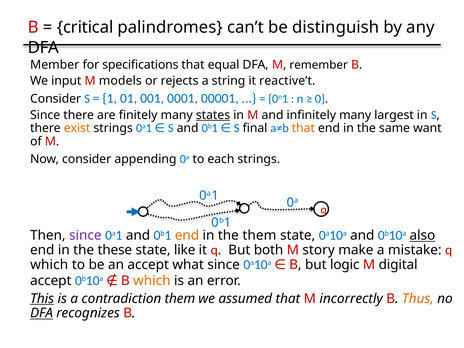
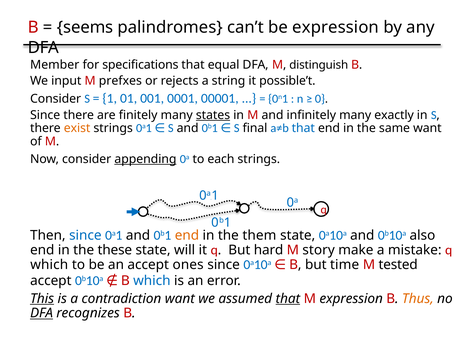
critical: critical -> seems (85, 27)
be distinguish: distinguish -> expression (336, 27)
remember: remember -> distinguish (319, 65)
models: models -> prefxes (120, 81)
reactive’t: reactive’t -> possible’t (287, 81)
largest: largest -> exactly (394, 115)
that colour: orange -> blue (303, 128)
appending underline: none -> present (145, 159)
since colour: purple -> blue (85, 235)
also underline: present -> none (422, 235)
like: like -> will (185, 250)
both: both -> hard (269, 250)
what: what -> ones (188, 265)
logic: logic -> time (345, 265)
digital: digital -> tested (398, 265)
which colour: orange -> blue (152, 281)
contradiction them: them -> want (180, 299)
that underline: none -> present (288, 299)
M incorrectly: incorrectly -> expression (351, 299)
